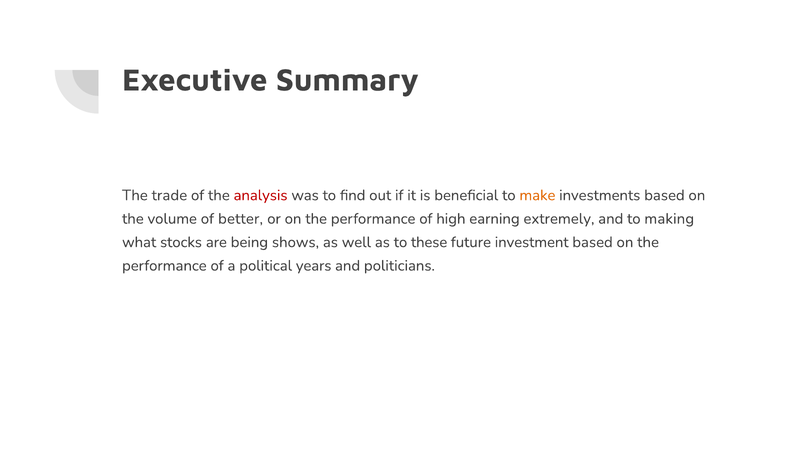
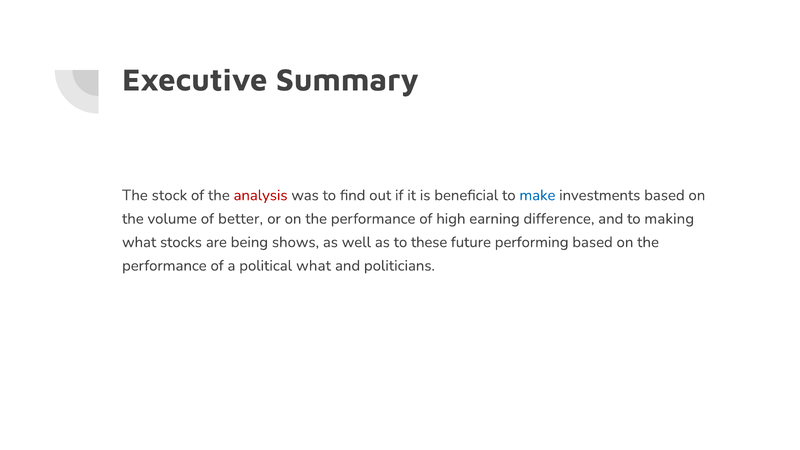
trade: trade -> stock (169, 195)
make colour: orange -> blue (537, 195)
extremely: extremely -> difference (559, 219)
investment: investment -> performing (532, 242)
political years: years -> what (314, 266)
